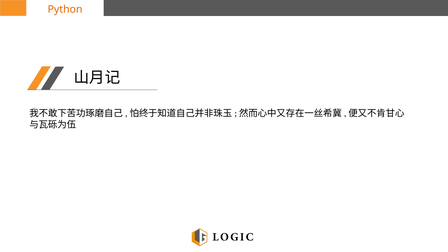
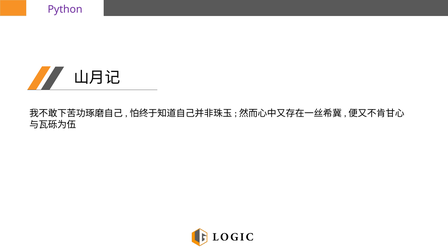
Python colour: orange -> purple (65, 9)
